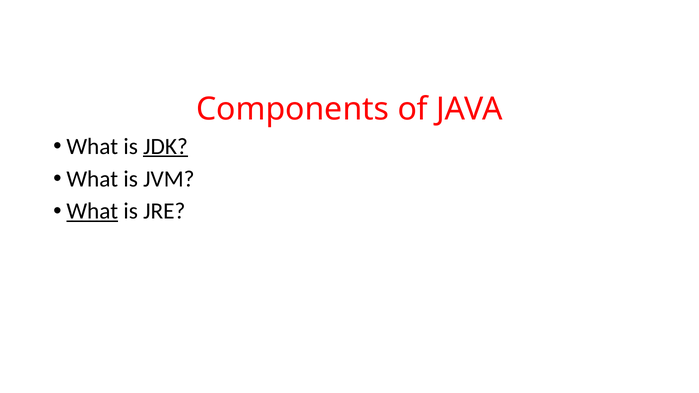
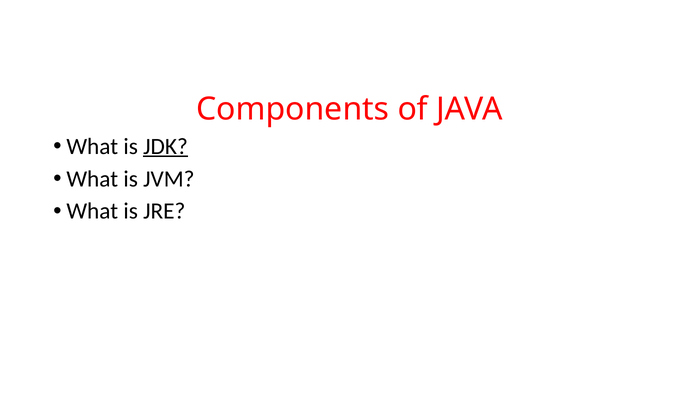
What underline: present -> none (92, 211)
